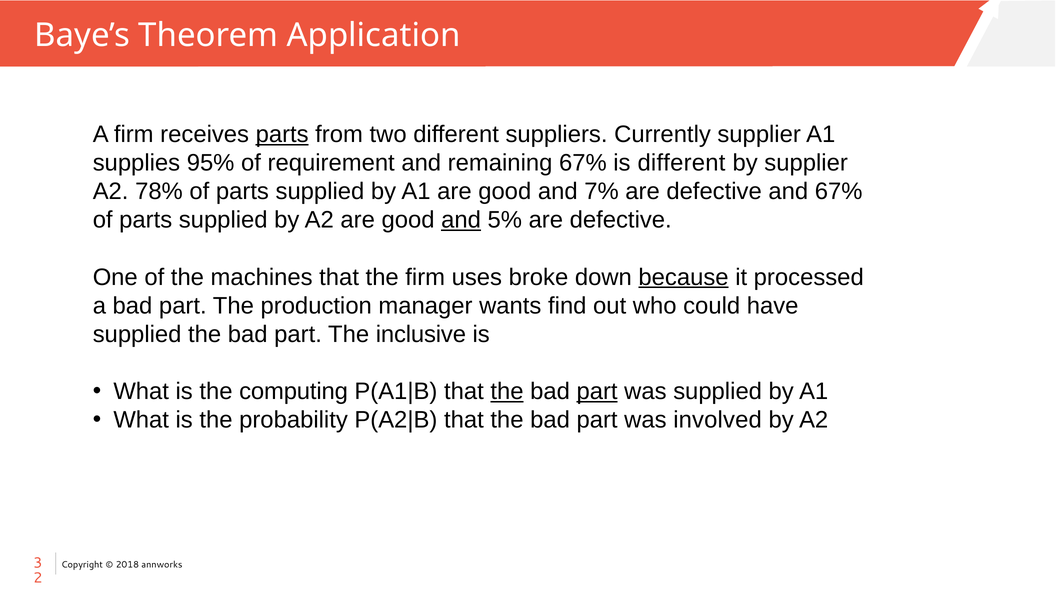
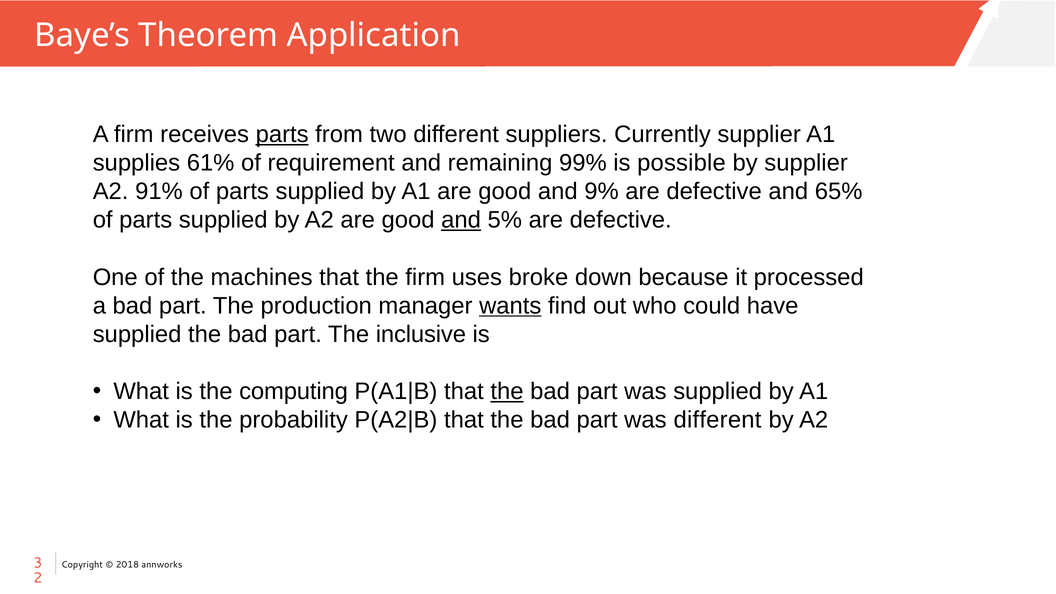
95%: 95% -> 61% (211, 163)
remaining 67%: 67% -> 99% (583, 163)
is different: different -> possible (681, 163)
78%: 78% -> 91% (159, 191)
7%: 7% -> 9% (601, 191)
and 67%: 67% -> 65% (839, 191)
because underline: present -> none (684, 277)
wants underline: none -> present (510, 306)
part underline: present -> none (597, 392)
was involved: involved -> different (717, 420)
